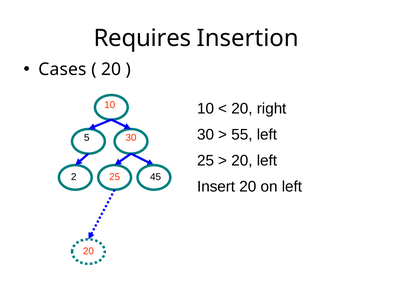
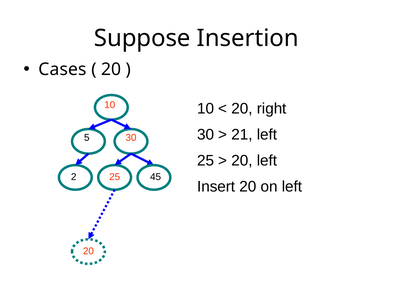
Requires: Requires -> Suppose (142, 38)
55: 55 -> 21 (242, 134)
